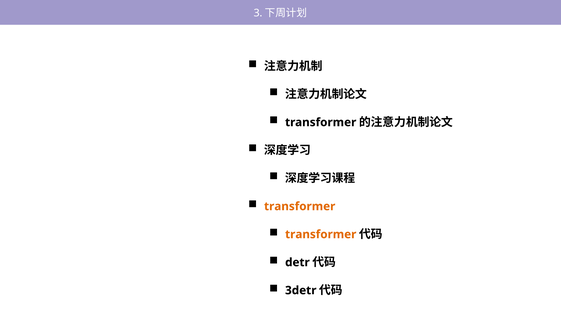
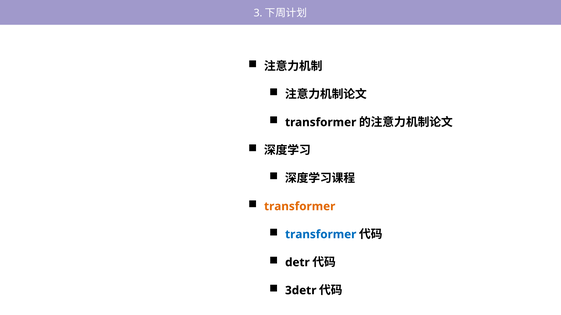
transformer colour: orange -> blue (321, 235)
